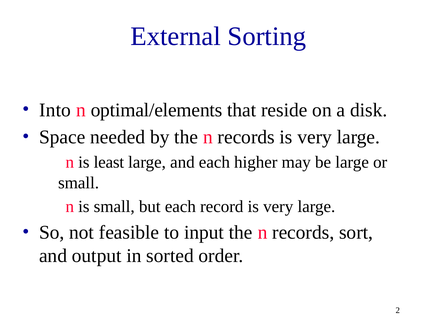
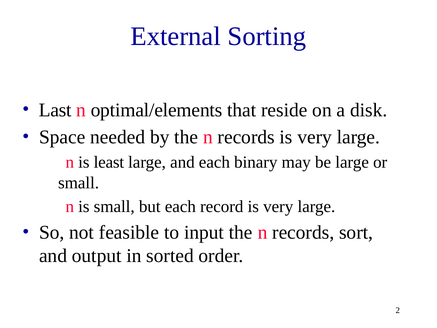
Into: Into -> Last (55, 110)
higher: higher -> binary (256, 162)
